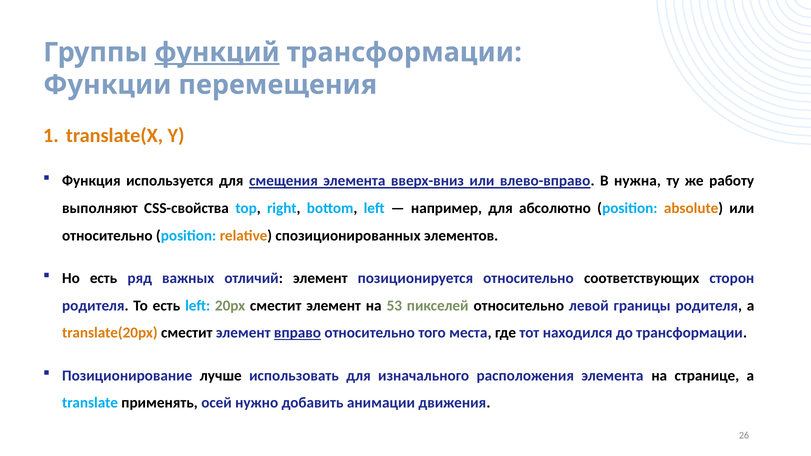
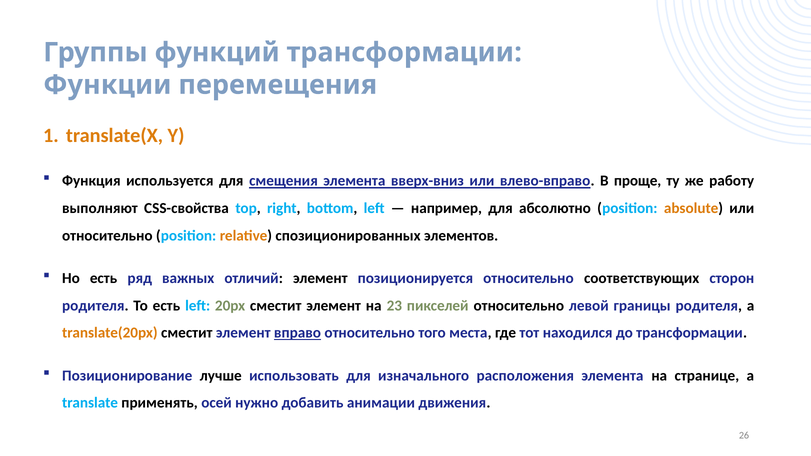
функций underline: present -> none (217, 52)
нужна: нужна -> проще (638, 181)
53: 53 -> 23 (394, 306)
